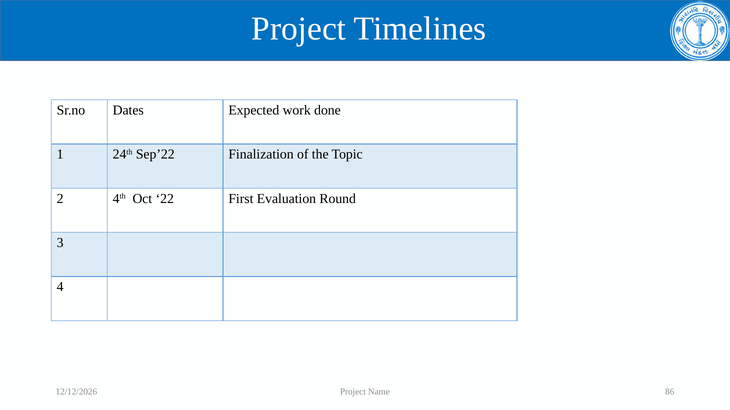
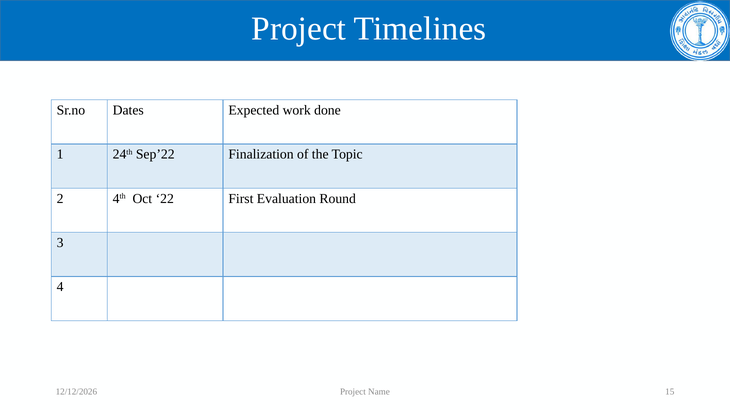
86: 86 -> 15 (670, 392)
